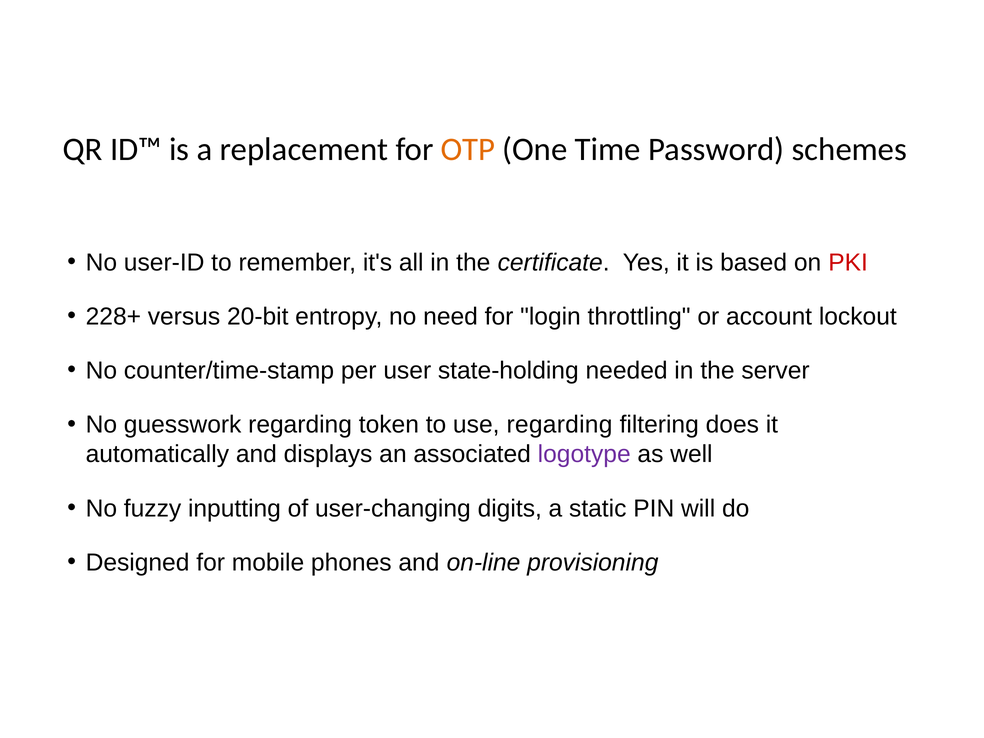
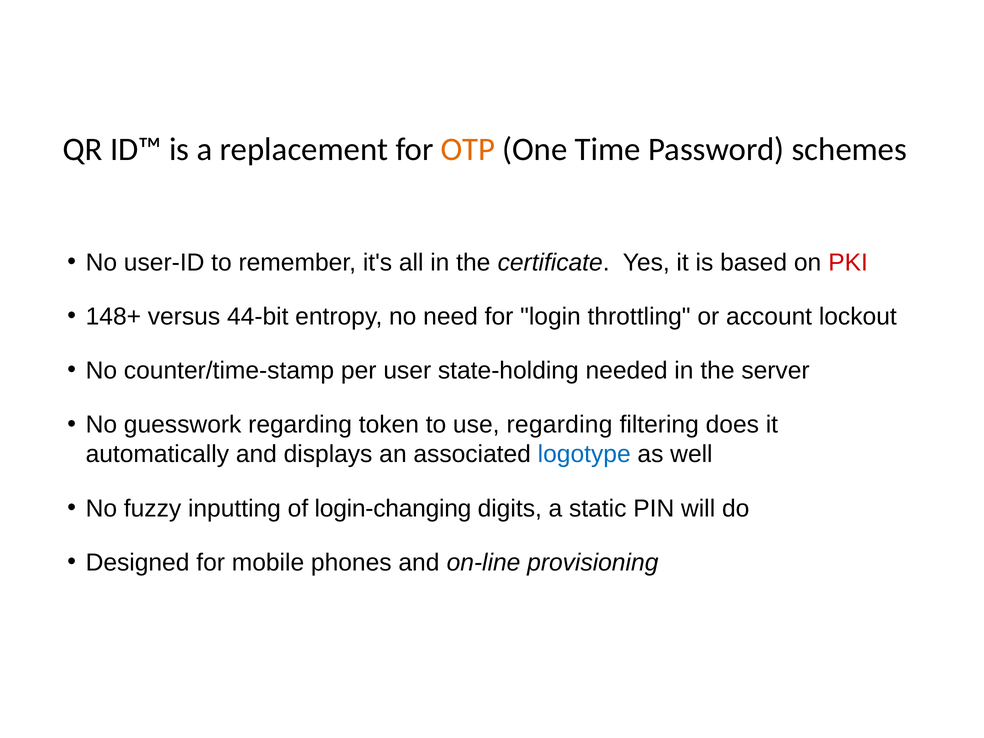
228+: 228+ -> 148+ (113, 317)
20-bit: 20-bit -> 44-bit (258, 317)
logotype colour: purple -> blue (584, 454)
user-changing: user-changing -> login-changing (393, 508)
